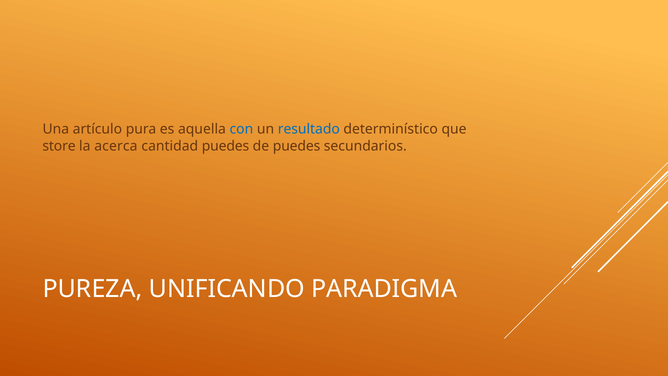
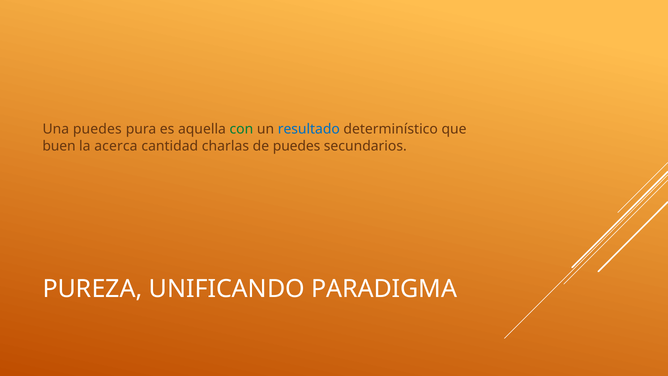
Una artículo: artículo -> puedes (97, 129)
con colour: blue -> green (241, 129)
store: store -> buen (59, 146)
cantidad puedes: puedes -> charlas (225, 146)
